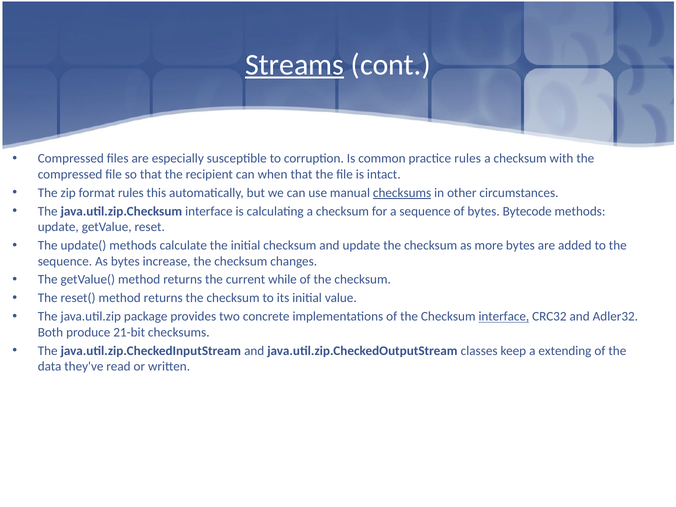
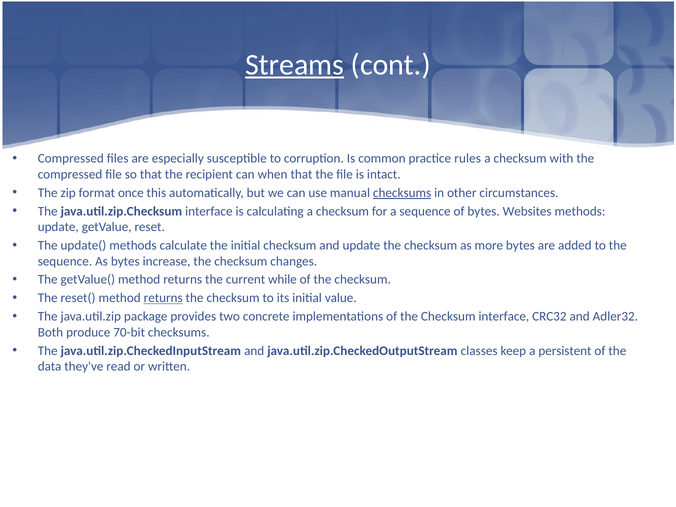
format rules: rules -> once (131, 193)
Bytecode: Bytecode -> Websites (527, 211)
returns underline: none -> present (163, 298)
interface underline: present -> none (504, 316)
21-bit: 21-bit -> 70-bit (129, 332)
extending: extending -> persistent (565, 351)
